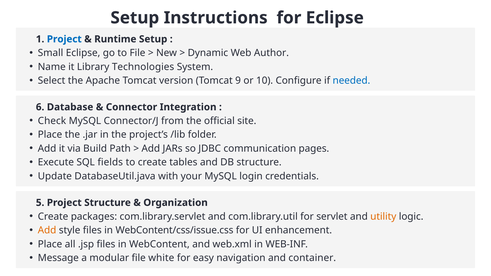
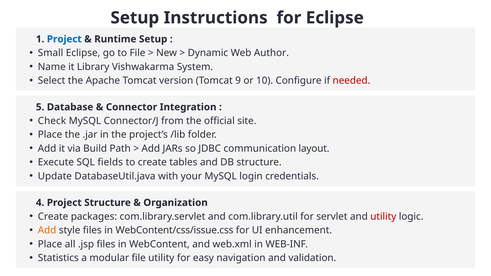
Technologies: Technologies -> Vishwakarma (143, 67)
needed colour: blue -> red (351, 81)
6: 6 -> 5 (40, 107)
pages: pages -> layout (314, 149)
5: 5 -> 4 (40, 203)
utility colour: orange -> red (383, 217)
Message: Message -> Statistics (58, 258)
file white: white -> utility (161, 258)
container: container -> validation (312, 258)
